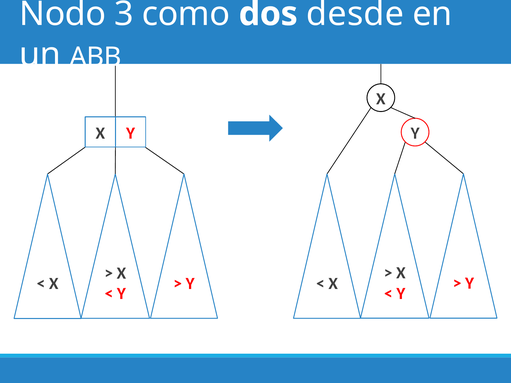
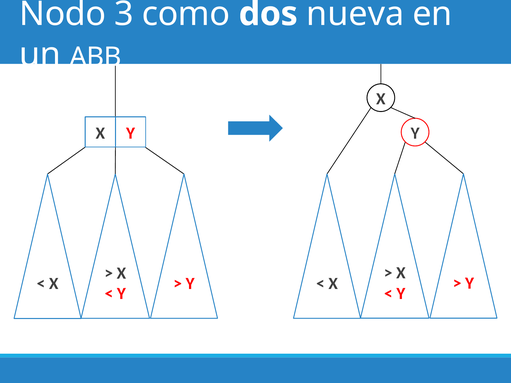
desde: desde -> nueva (355, 14)
